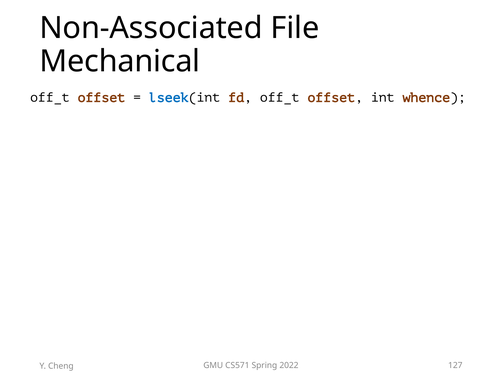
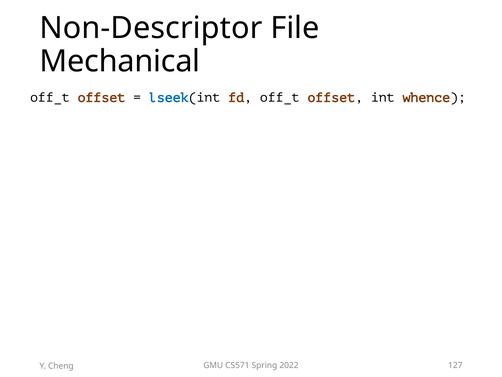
Non-Associated: Non-Associated -> Non-Descriptor (151, 28)
